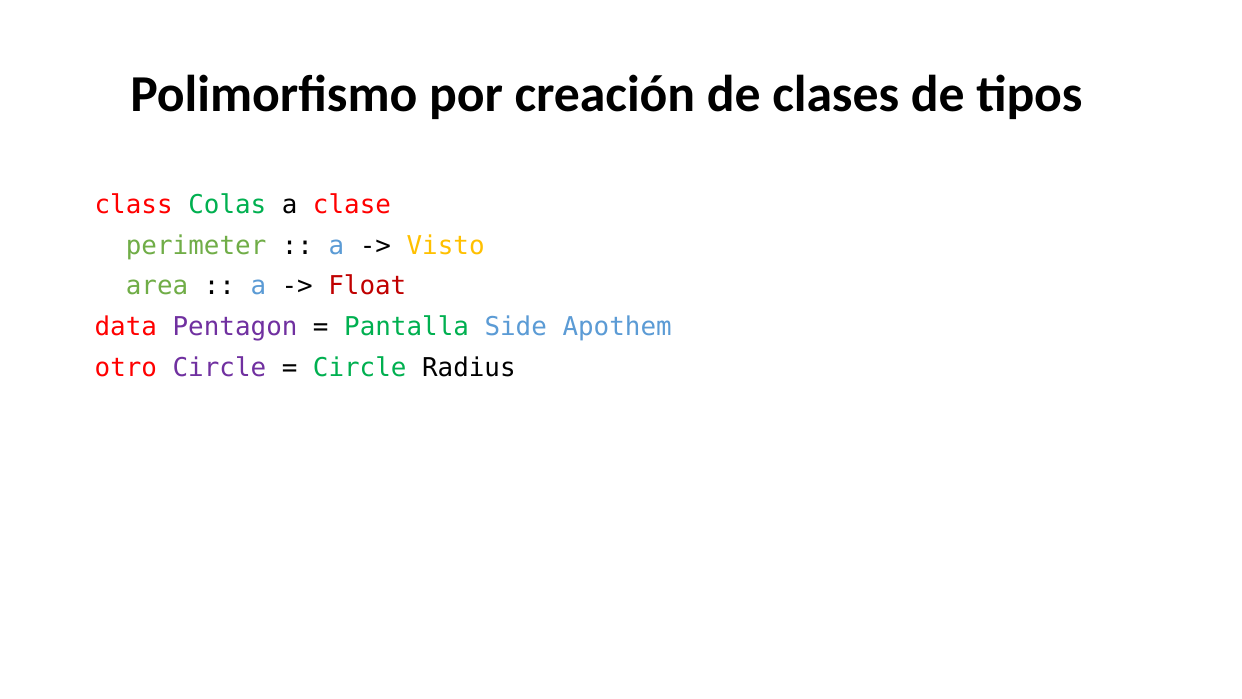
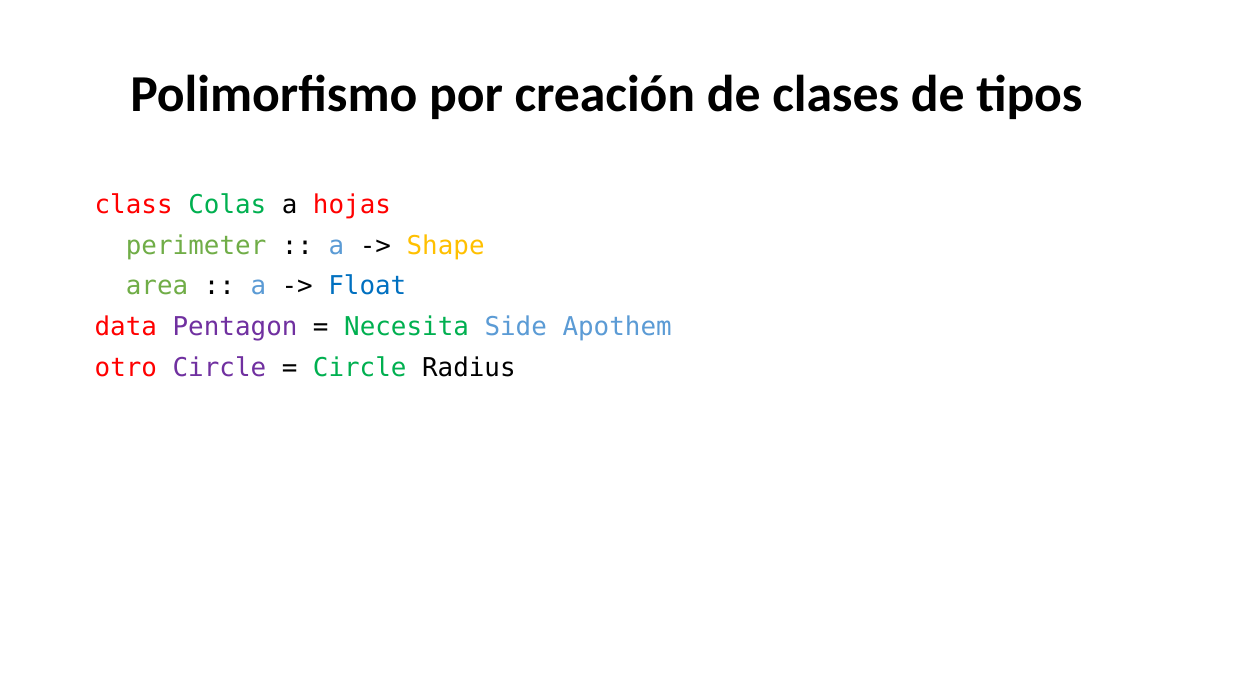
a clase: clase -> hojas (352, 204)
Visto: Visto -> Shape (446, 245)
Float colour: red -> blue (367, 286)
Pantalla: Pantalla -> Necesita (407, 327)
